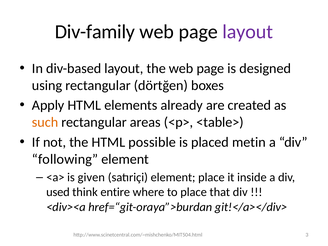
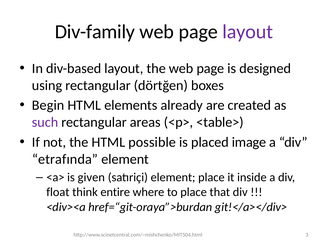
Apply: Apply -> Begin (48, 105)
such colour: orange -> purple (45, 122)
metin: metin -> image (249, 142)
following: following -> etrafında (65, 159)
used: used -> float (58, 192)
